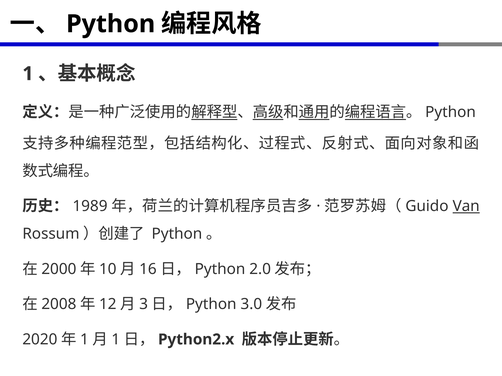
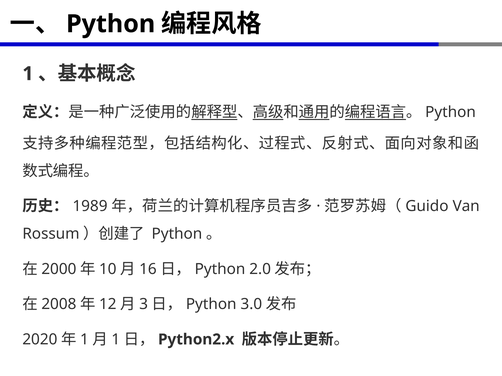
Van underline: present -> none (466, 206)
